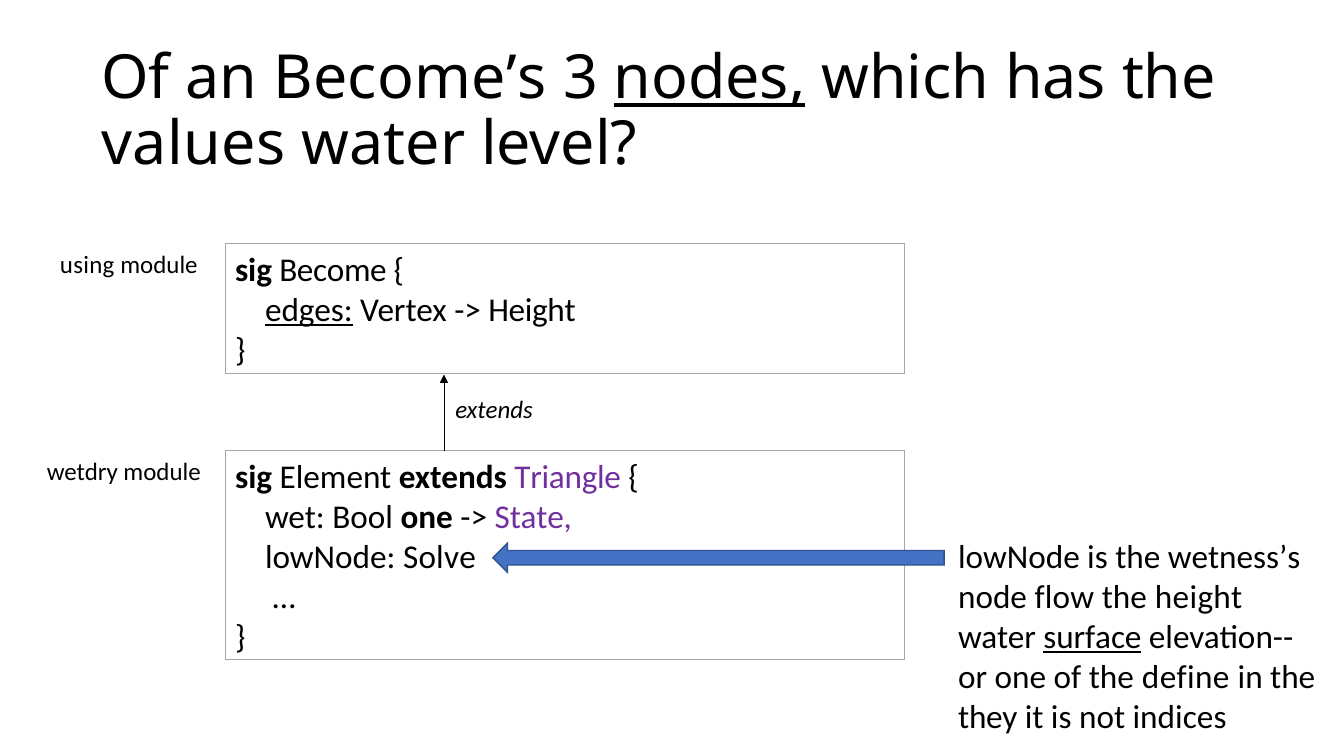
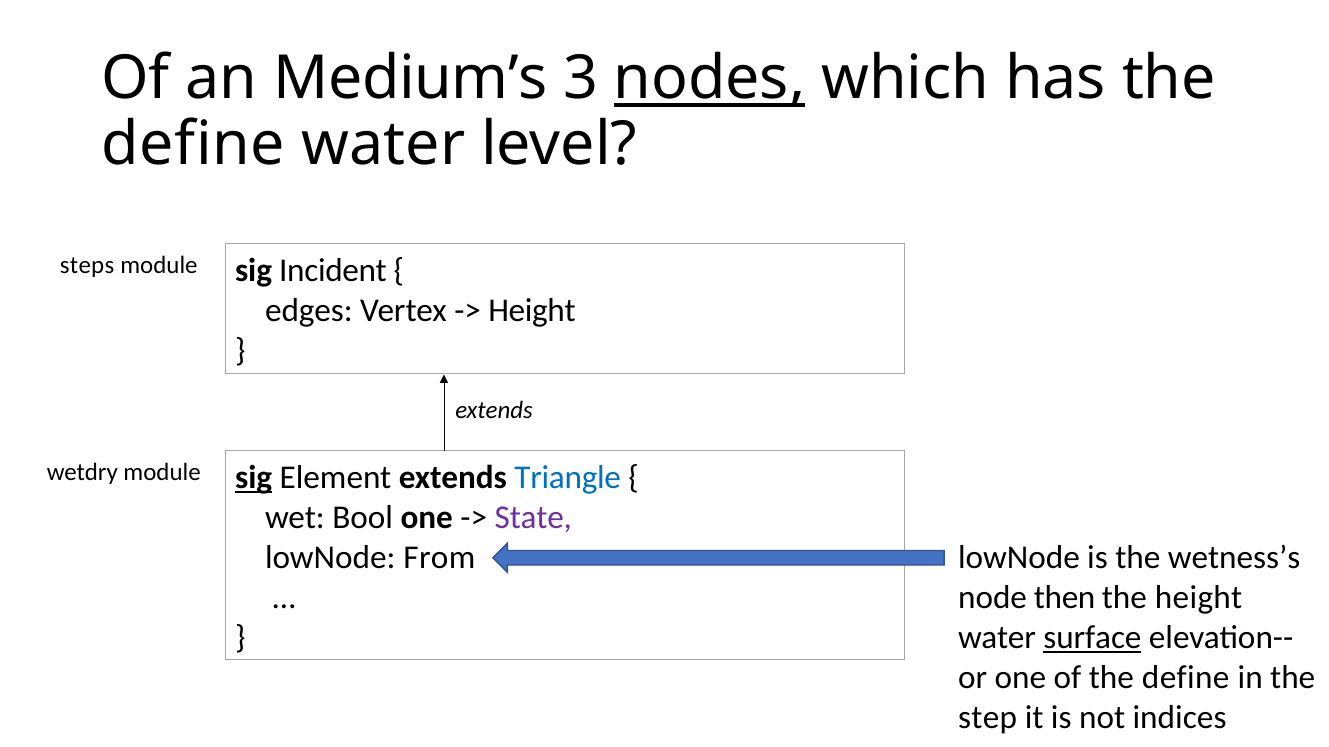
Become’s: Become’s -> Medium’s (410, 79)
values: values -> define (193, 145)
using: using -> steps (87, 266)
Become: Become -> Incident (333, 271)
edges underline: present -> none (309, 311)
sig underline: none -> present (254, 478)
Triangle colour: purple -> blue (568, 478)
Solve: Solve -> From (439, 558)
flow: flow -> then (1065, 598)
they: they -> step (988, 718)
